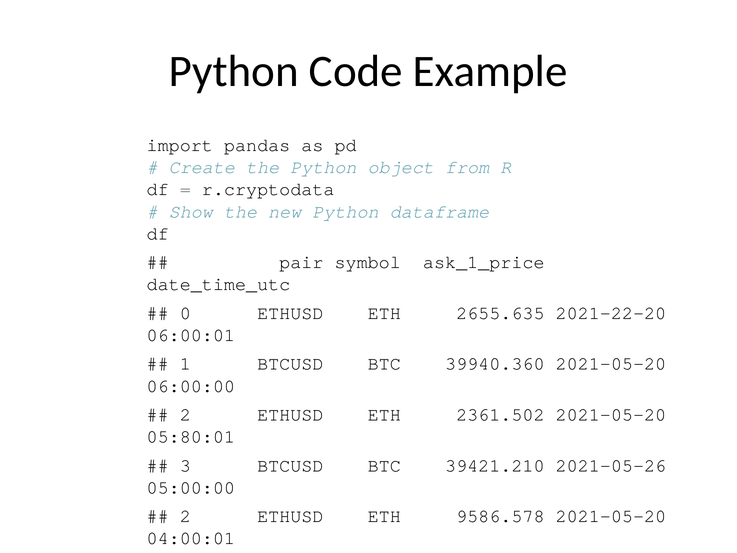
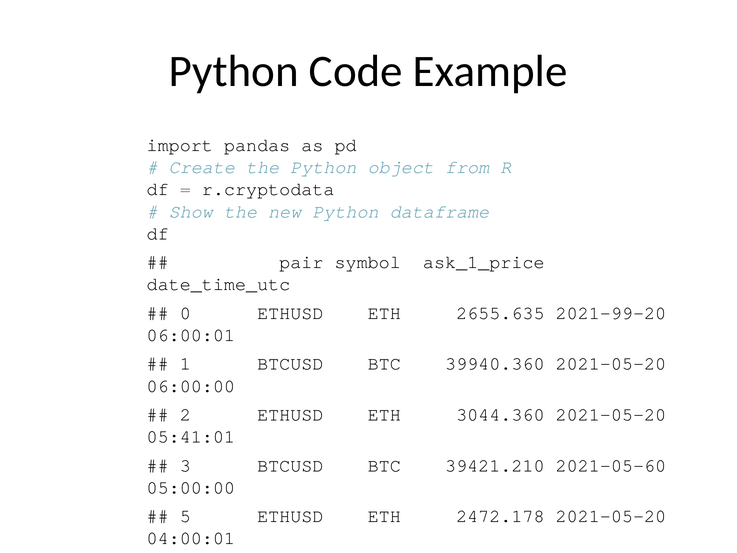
2021-22-20: 2021-22-20 -> 2021-99-20 (611, 313)
2361.502: 2361.502 -> 3044.360 (500, 414)
05:80:01: 05:80:01 -> 05:41:01 (191, 437)
2021-05-26: 2021-05-26 -> 2021-05-60 (611, 465)
2: 2 -> 5 (185, 516)
9586.578: 9586.578 -> 2472.178 (500, 516)
